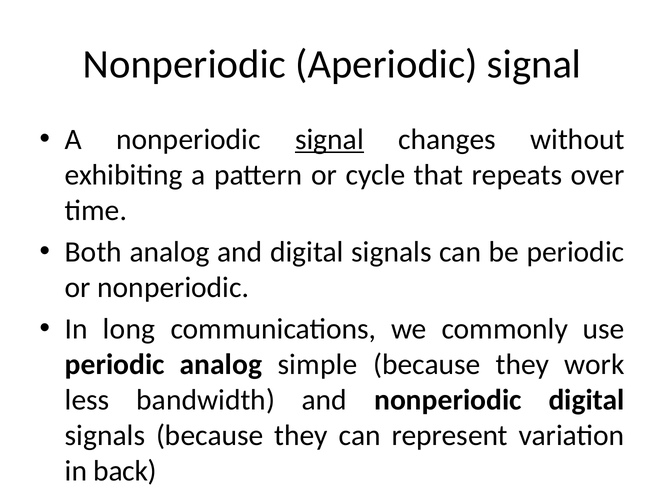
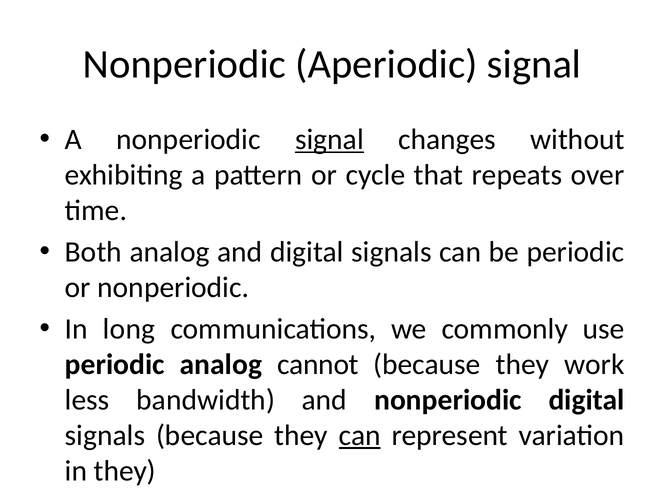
simple: simple -> cannot (318, 364)
can underline: none -> present (360, 435)
in back: back -> they (125, 471)
